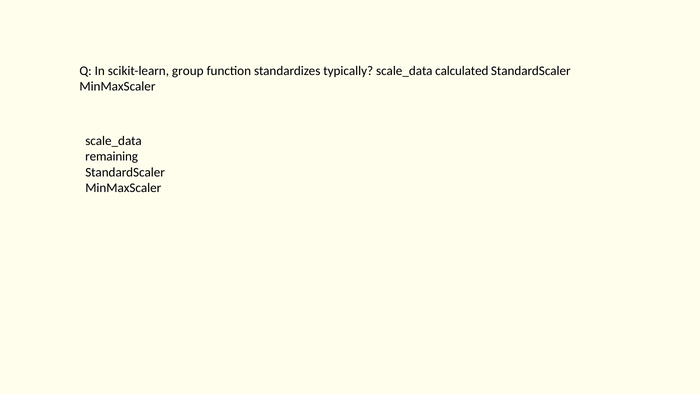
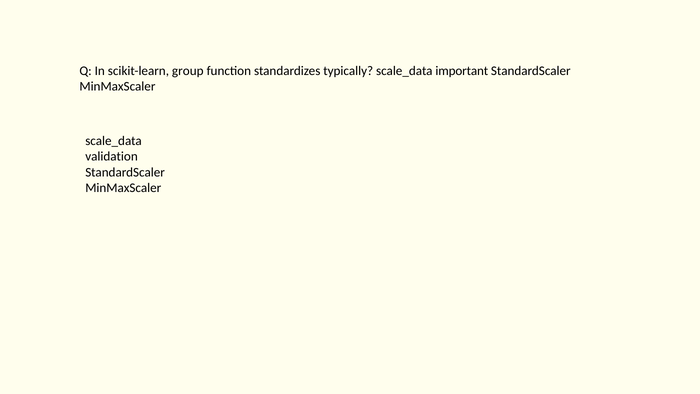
calculated: calculated -> important (462, 71)
remaining: remaining -> validation (112, 156)
